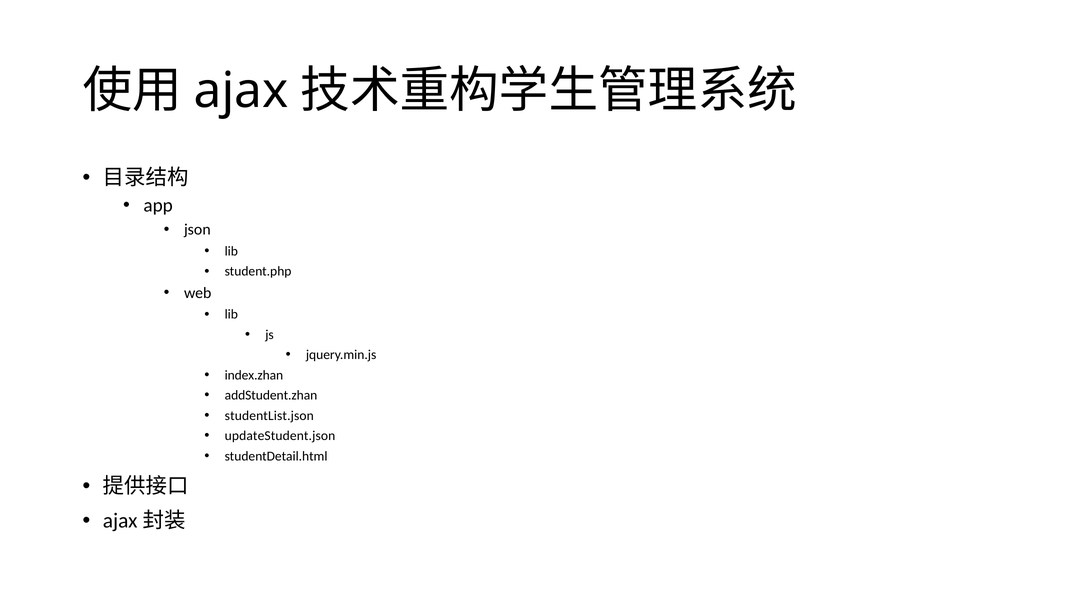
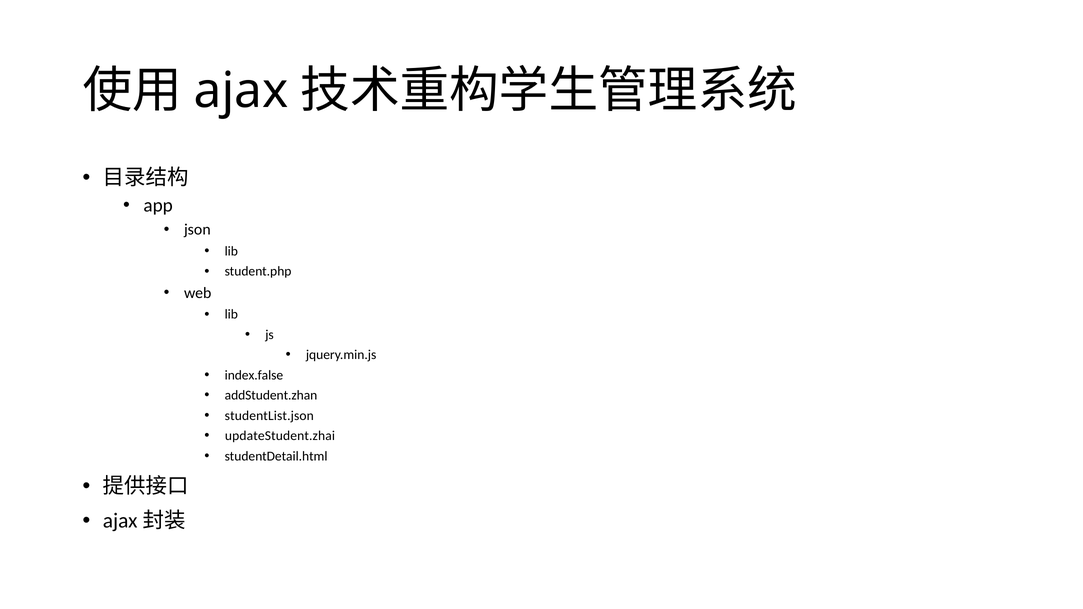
index.zhan: index.zhan -> index.false (254, 375)
updateStudent.json: updateStudent.json -> updateStudent.zhai (280, 436)
